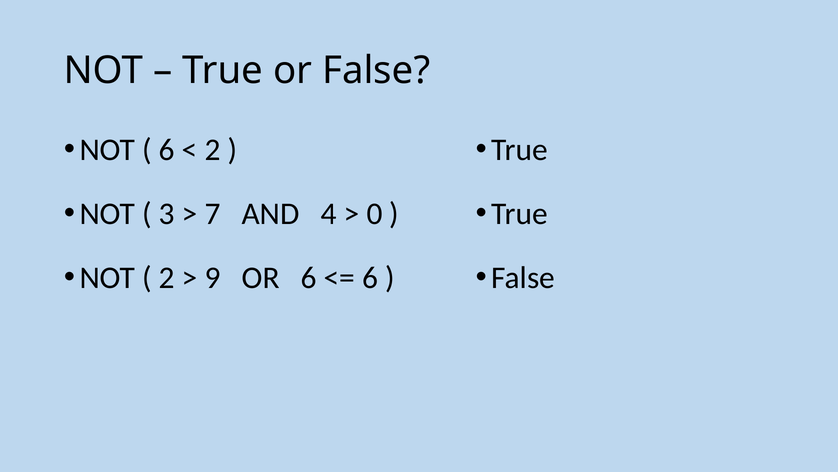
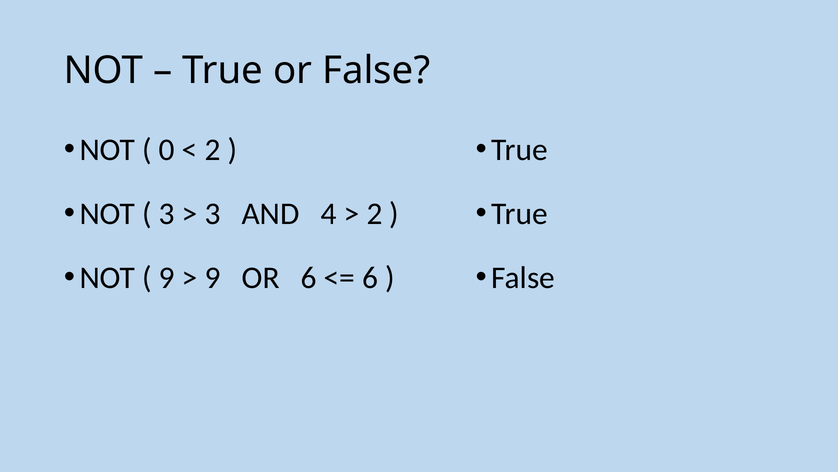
6: 6 -> 0 (167, 150)
7: 7 -> 3 (213, 214)
0: 0 -> 2 (374, 214)
2: 2 -> 9 (167, 277)
